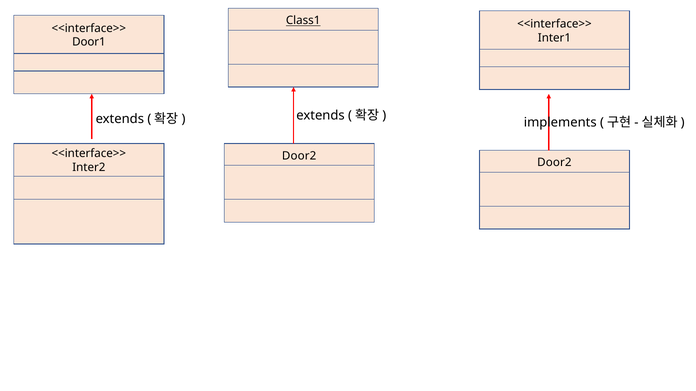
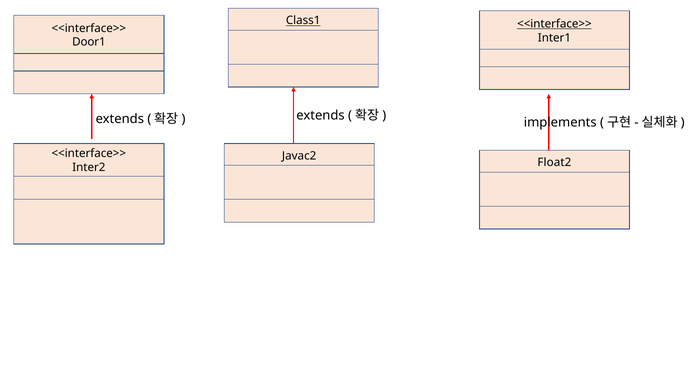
<<interface>> underline: none -> present (554, 24)
Door2: Door2 -> Javac2 (299, 156)
Door2: Door2 -> Float2 (554, 163)
